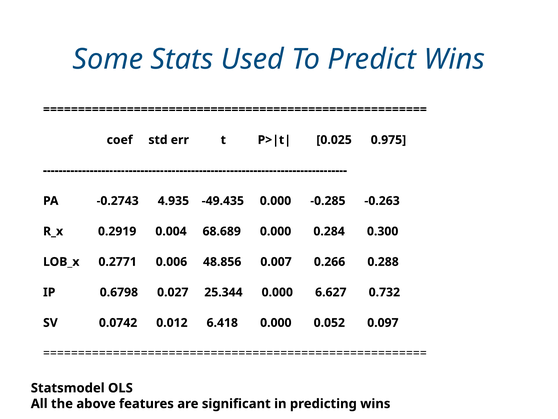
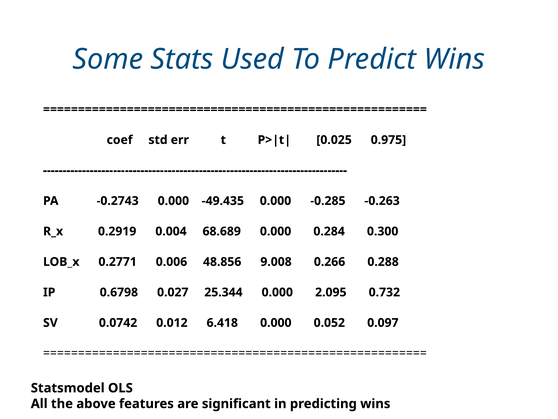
-0.2743 4.935: 4.935 -> 0.000 (173, 201)
0.007: 0.007 -> 9.008 (276, 262)
6.627: 6.627 -> 2.095 (331, 292)
